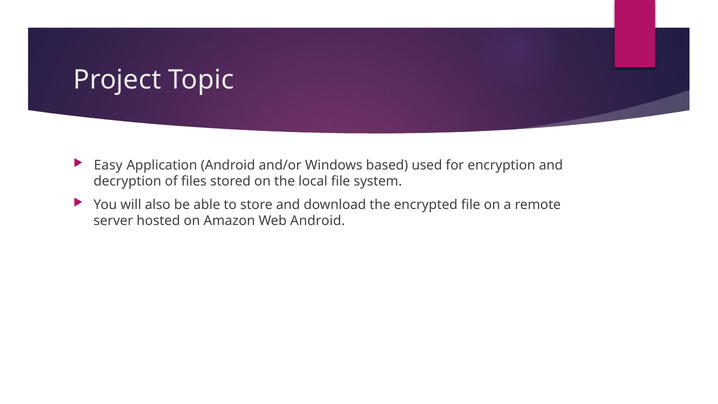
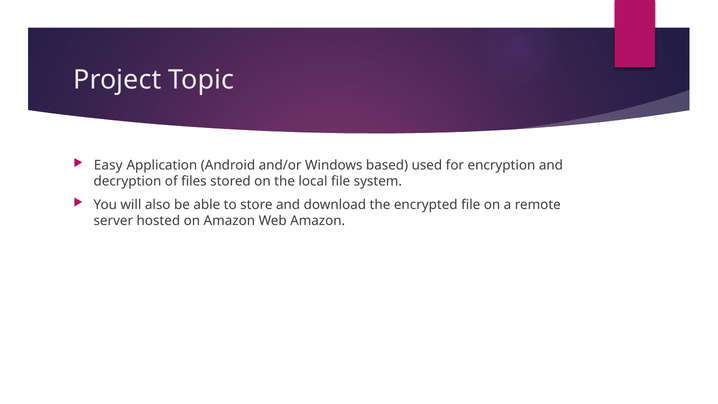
Web Android: Android -> Amazon (318, 221)
